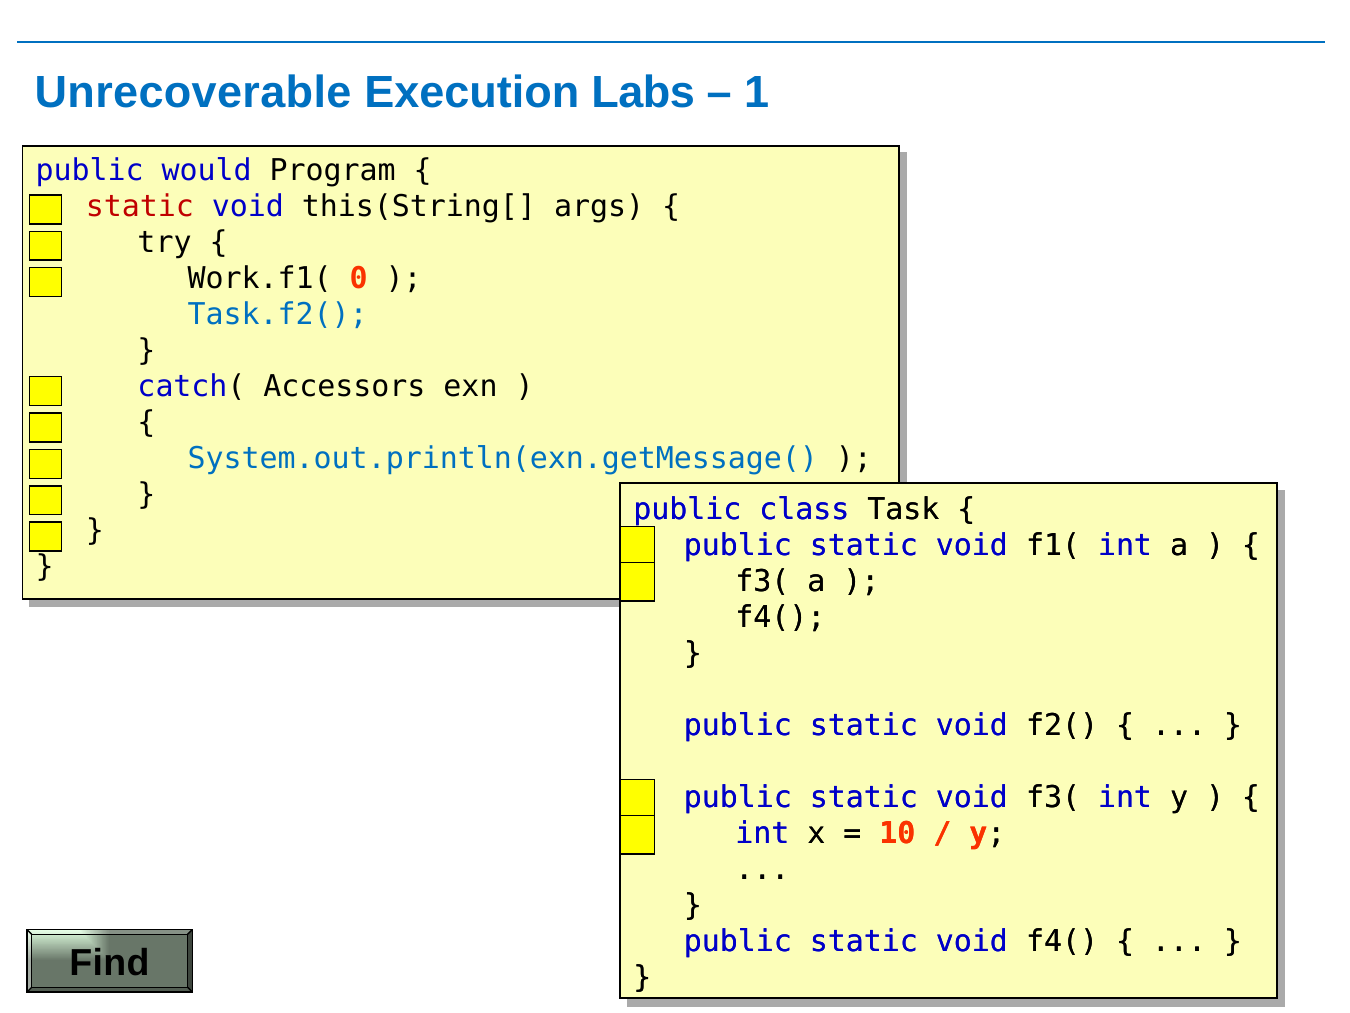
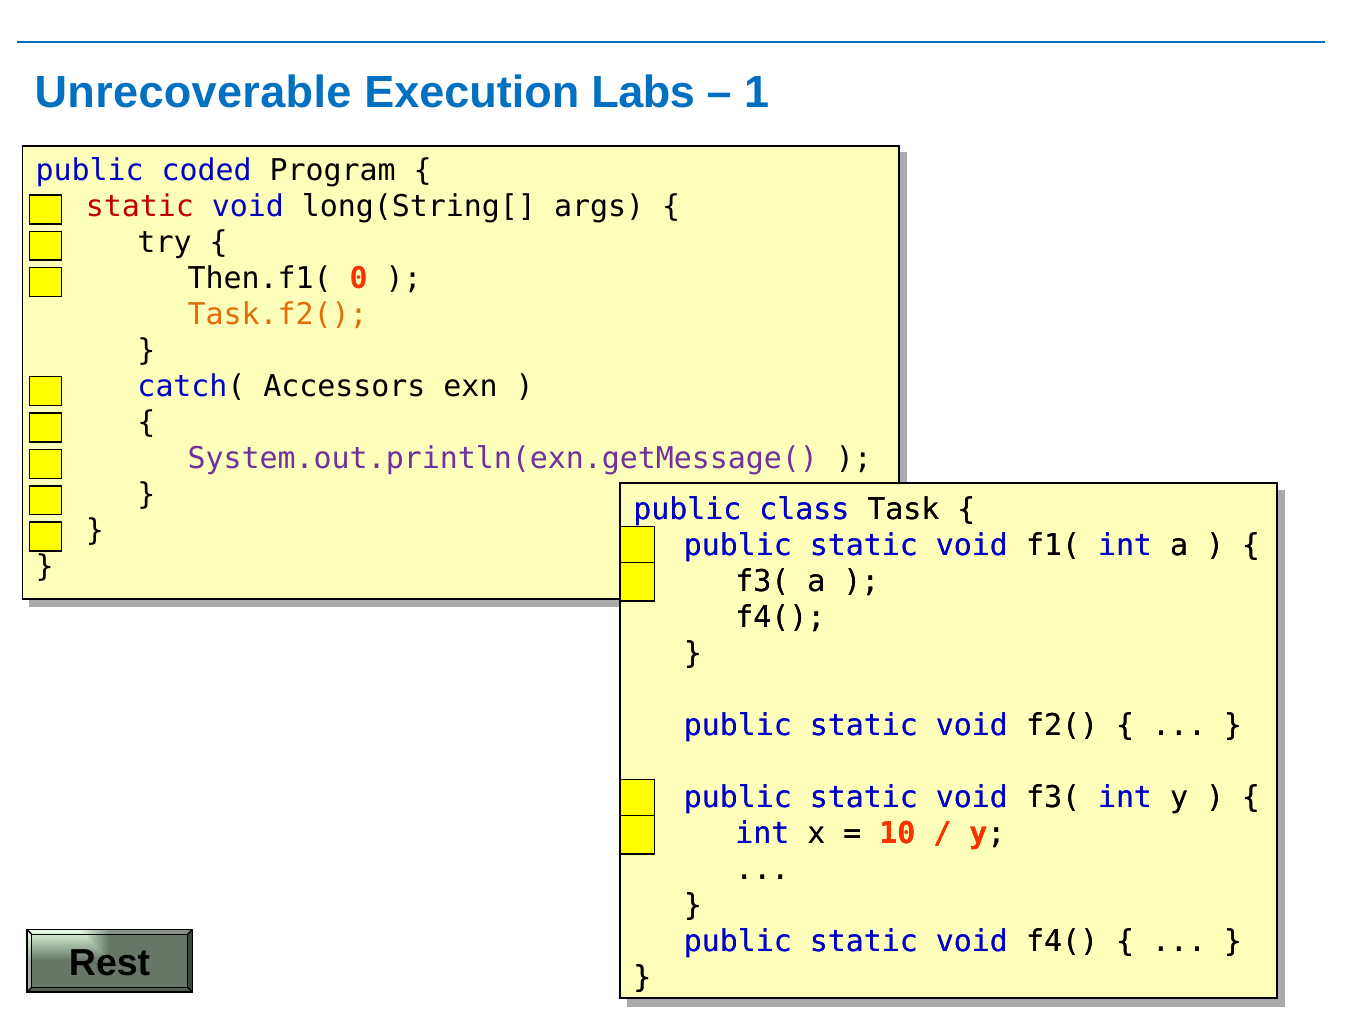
would: would -> coded (207, 171)
this(String[: this(String[ -> long(String[ (419, 207)
Work.f1(: Work.f1( -> Then.f1( (260, 279)
Task.f2( colour: blue -> orange (278, 315)
System.out.println(exn.getMessage( colour: blue -> purple (503, 459)
Find: Find -> Rest (110, 963)
